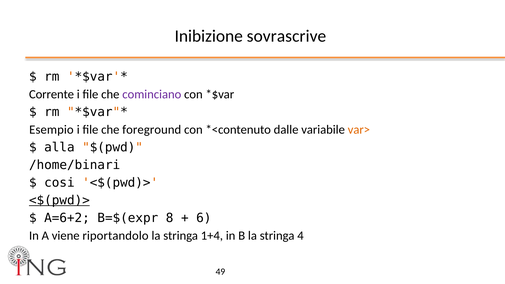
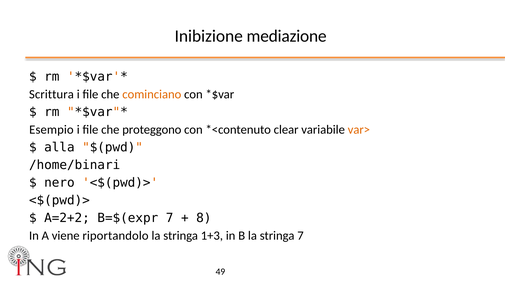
sovrascrive: sovrascrive -> mediazione (287, 36)
Corrente: Corrente -> Scrittura (51, 94)
cominciano colour: purple -> orange (152, 94)
foreground: foreground -> proteggono (152, 130)
dalle: dalle -> clear (286, 130)
cosi: cosi -> nero (59, 183)
<$(pwd)> underline: present -> none (59, 200)
A=6+2: A=6+2 -> A=2+2 (67, 218)
B=$(expr 8: 8 -> 7 (170, 218)
6: 6 -> 8 (204, 218)
1+4: 1+4 -> 1+3 (212, 236)
stringa 4: 4 -> 7 (300, 236)
